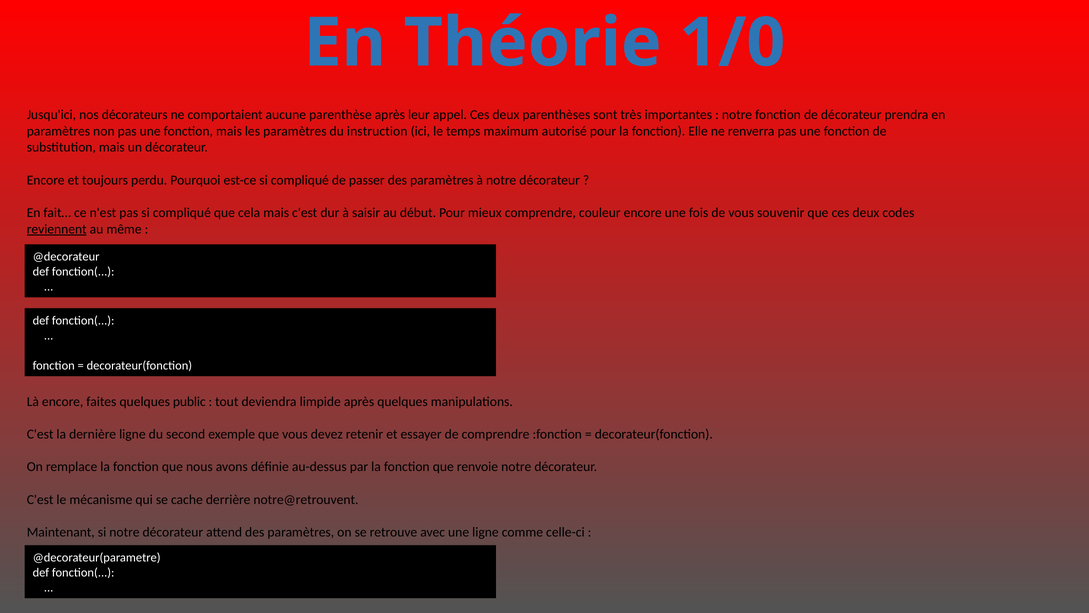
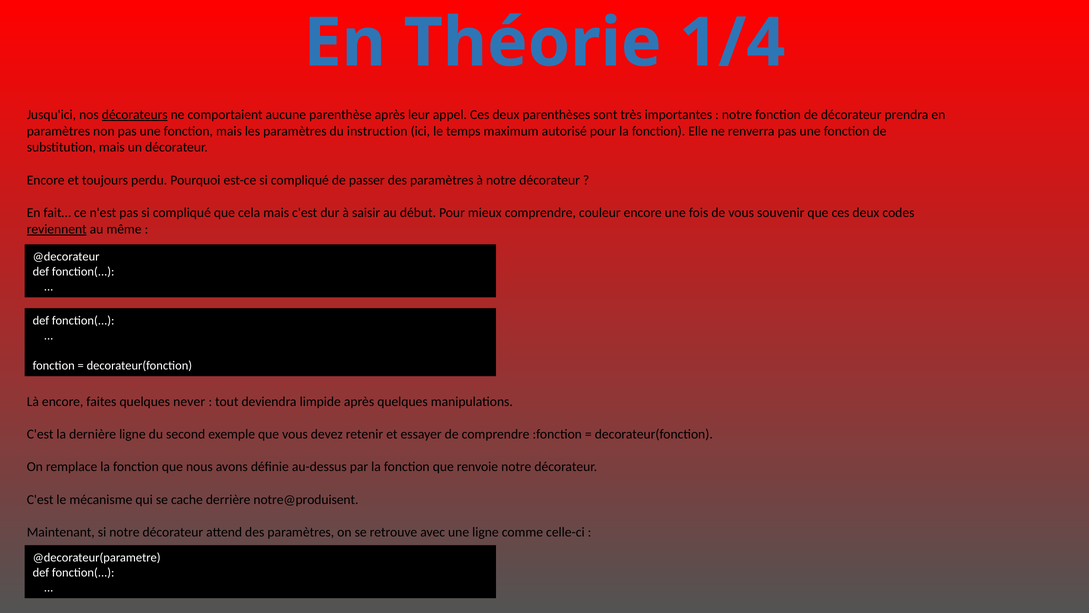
1/0: 1/0 -> 1/4 (732, 43)
décorateurs underline: none -> present (135, 115)
public: public -> never (189, 401)
notre@retrouvent: notre@retrouvent -> notre@produisent (306, 499)
